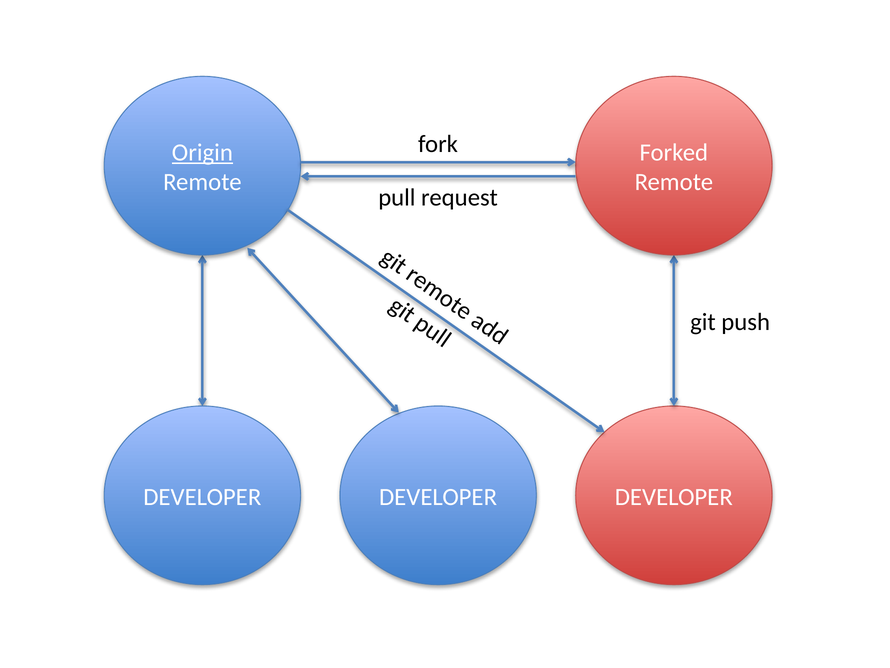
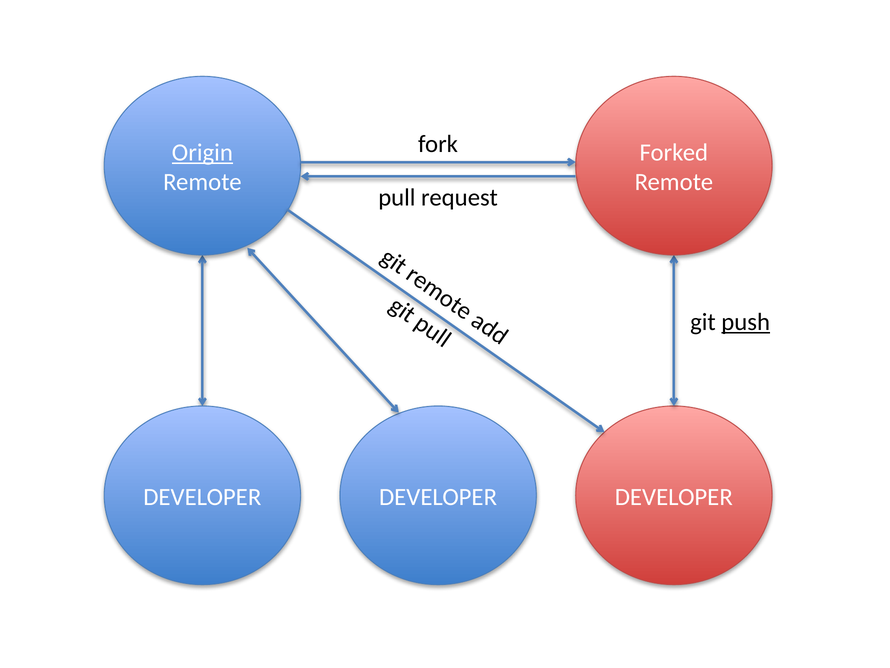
push underline: none -> present (746, 322)
